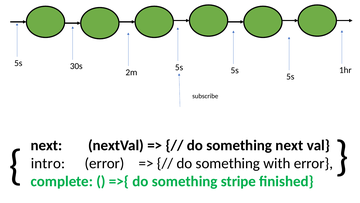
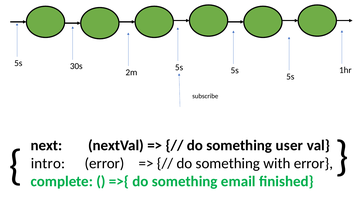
something next: next -> user (289, 145)
stripe: stripe -> email (238, 181)
